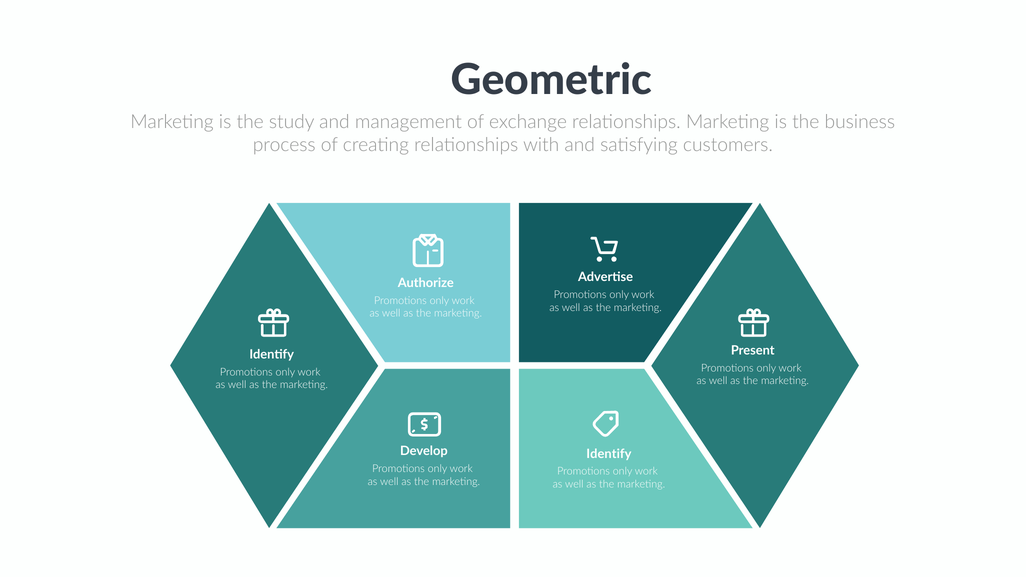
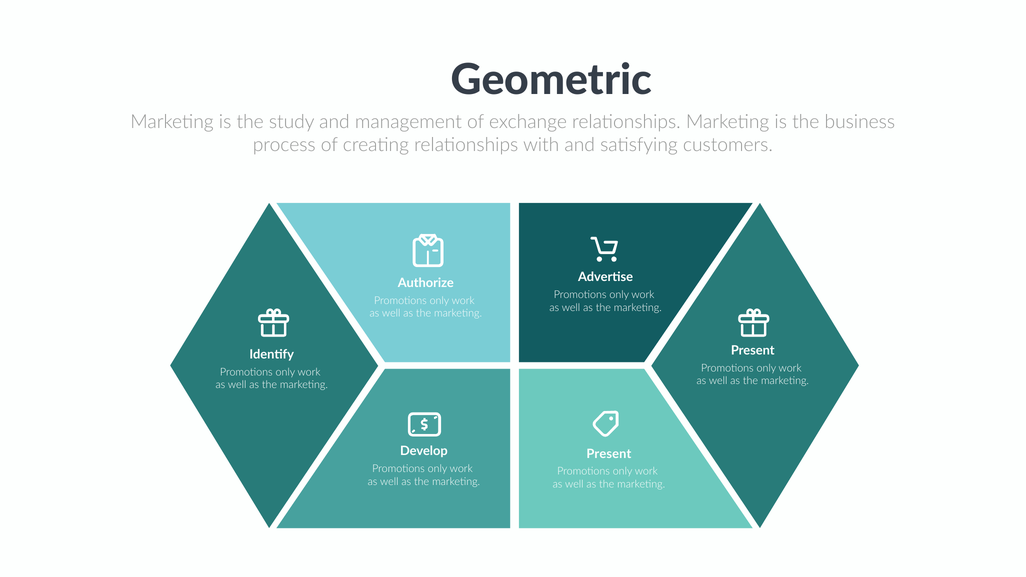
Identify: Identify -> Present (609, 454)
